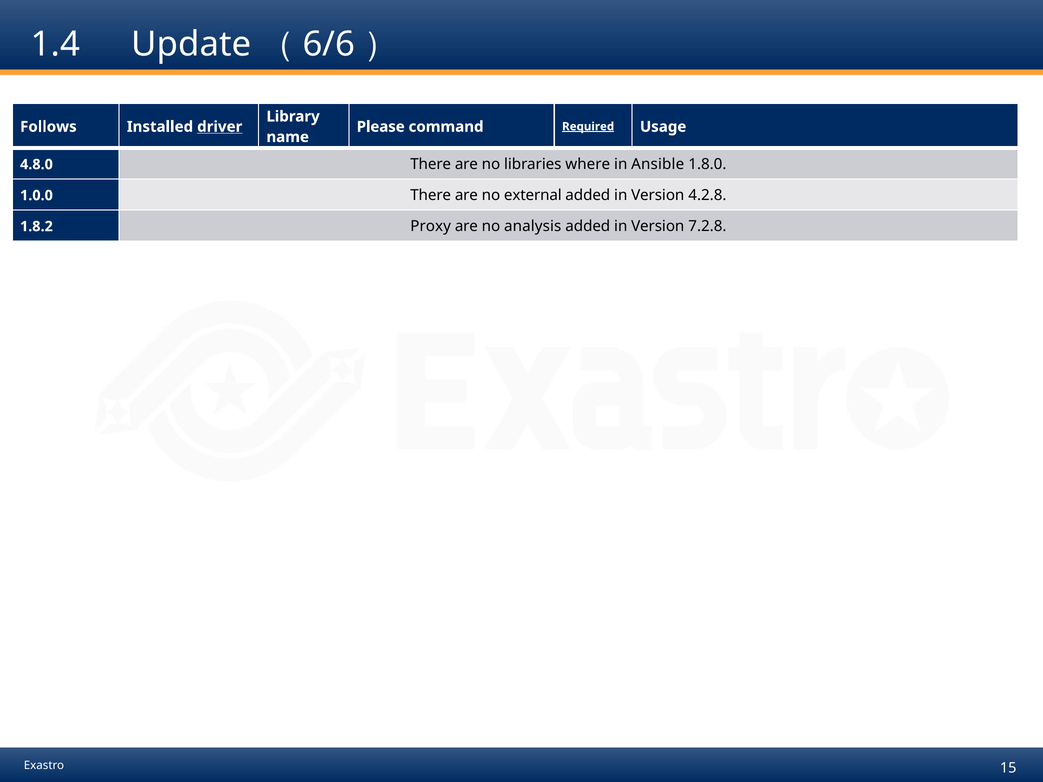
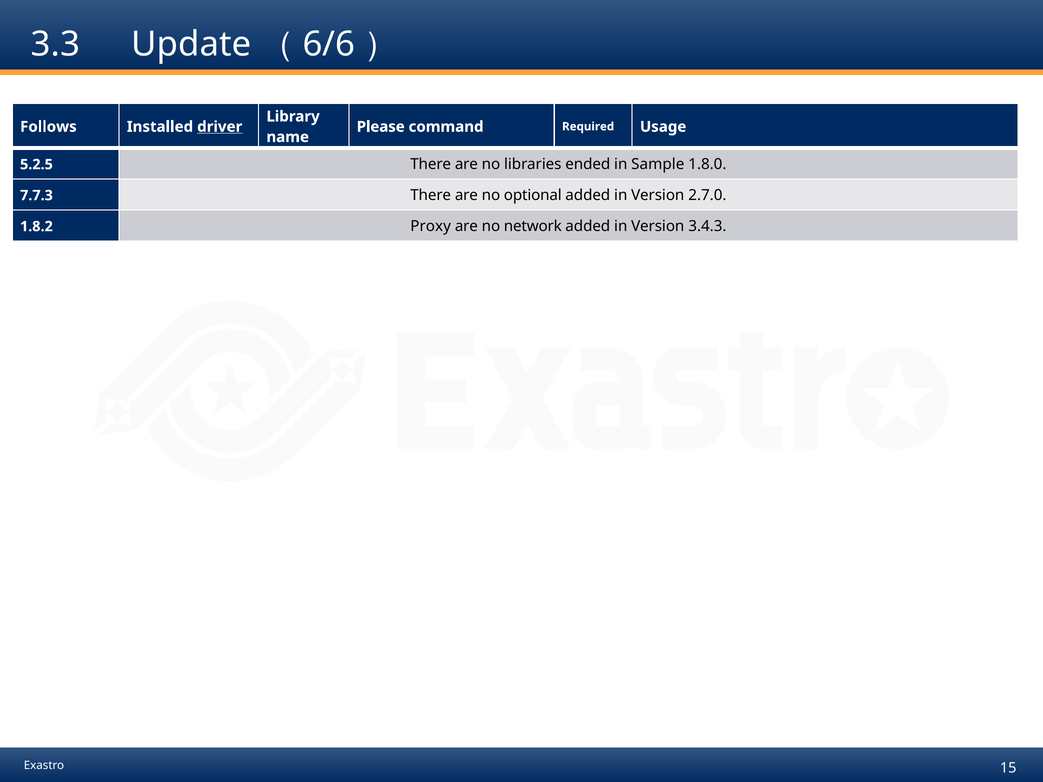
1.4: 1.4 -> 3.3 (55, 44)
Required underline: present -> none (588, 127)
4.8.0: 4.8.0 -> 5.2.5 (36, 165)
where: where -> ended (588, 165)
Ansible: Ansible -> Sample (658, 165)
1.0.0: 1.0.0 -> 7.7.3 (36, 196)
external: external -> optional (533, 196)
4.2.8: 4.2.8 -> 2.7.0 (707, 196)
analysis: analysis -> network (533, 227)
7.2.8: 7.2.8 -> 3.4.3 (707, 227)
